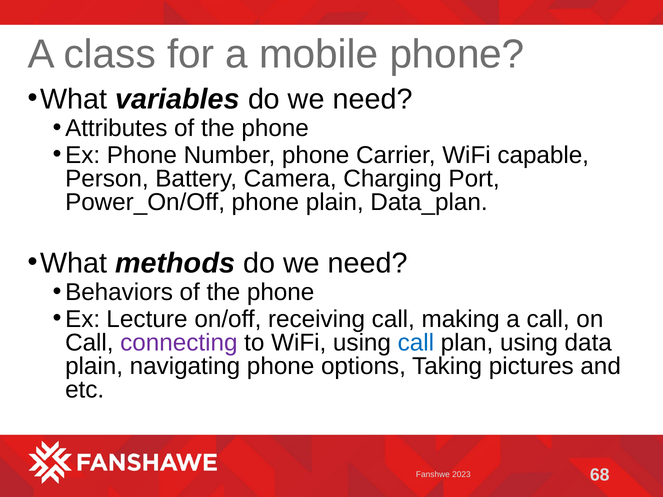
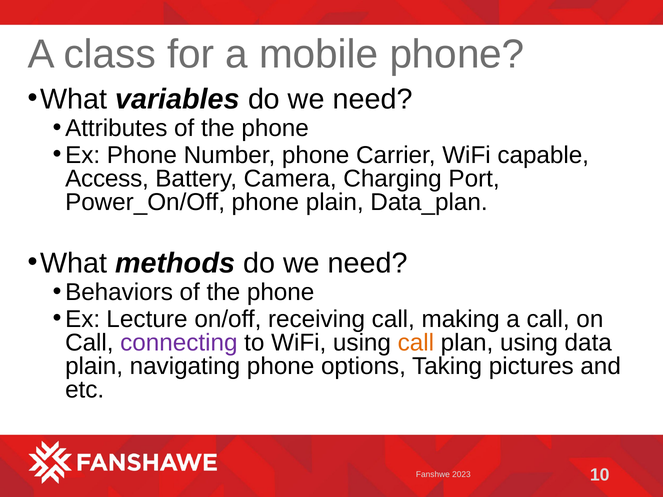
Person: Person -> Access (107, 179)
call colour: blue -> orange (416, 343)
68: 68 -> 10 (600, 475)
